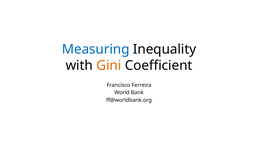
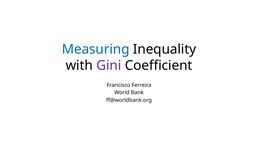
Gini colour: orange -> purple (109, 65)
